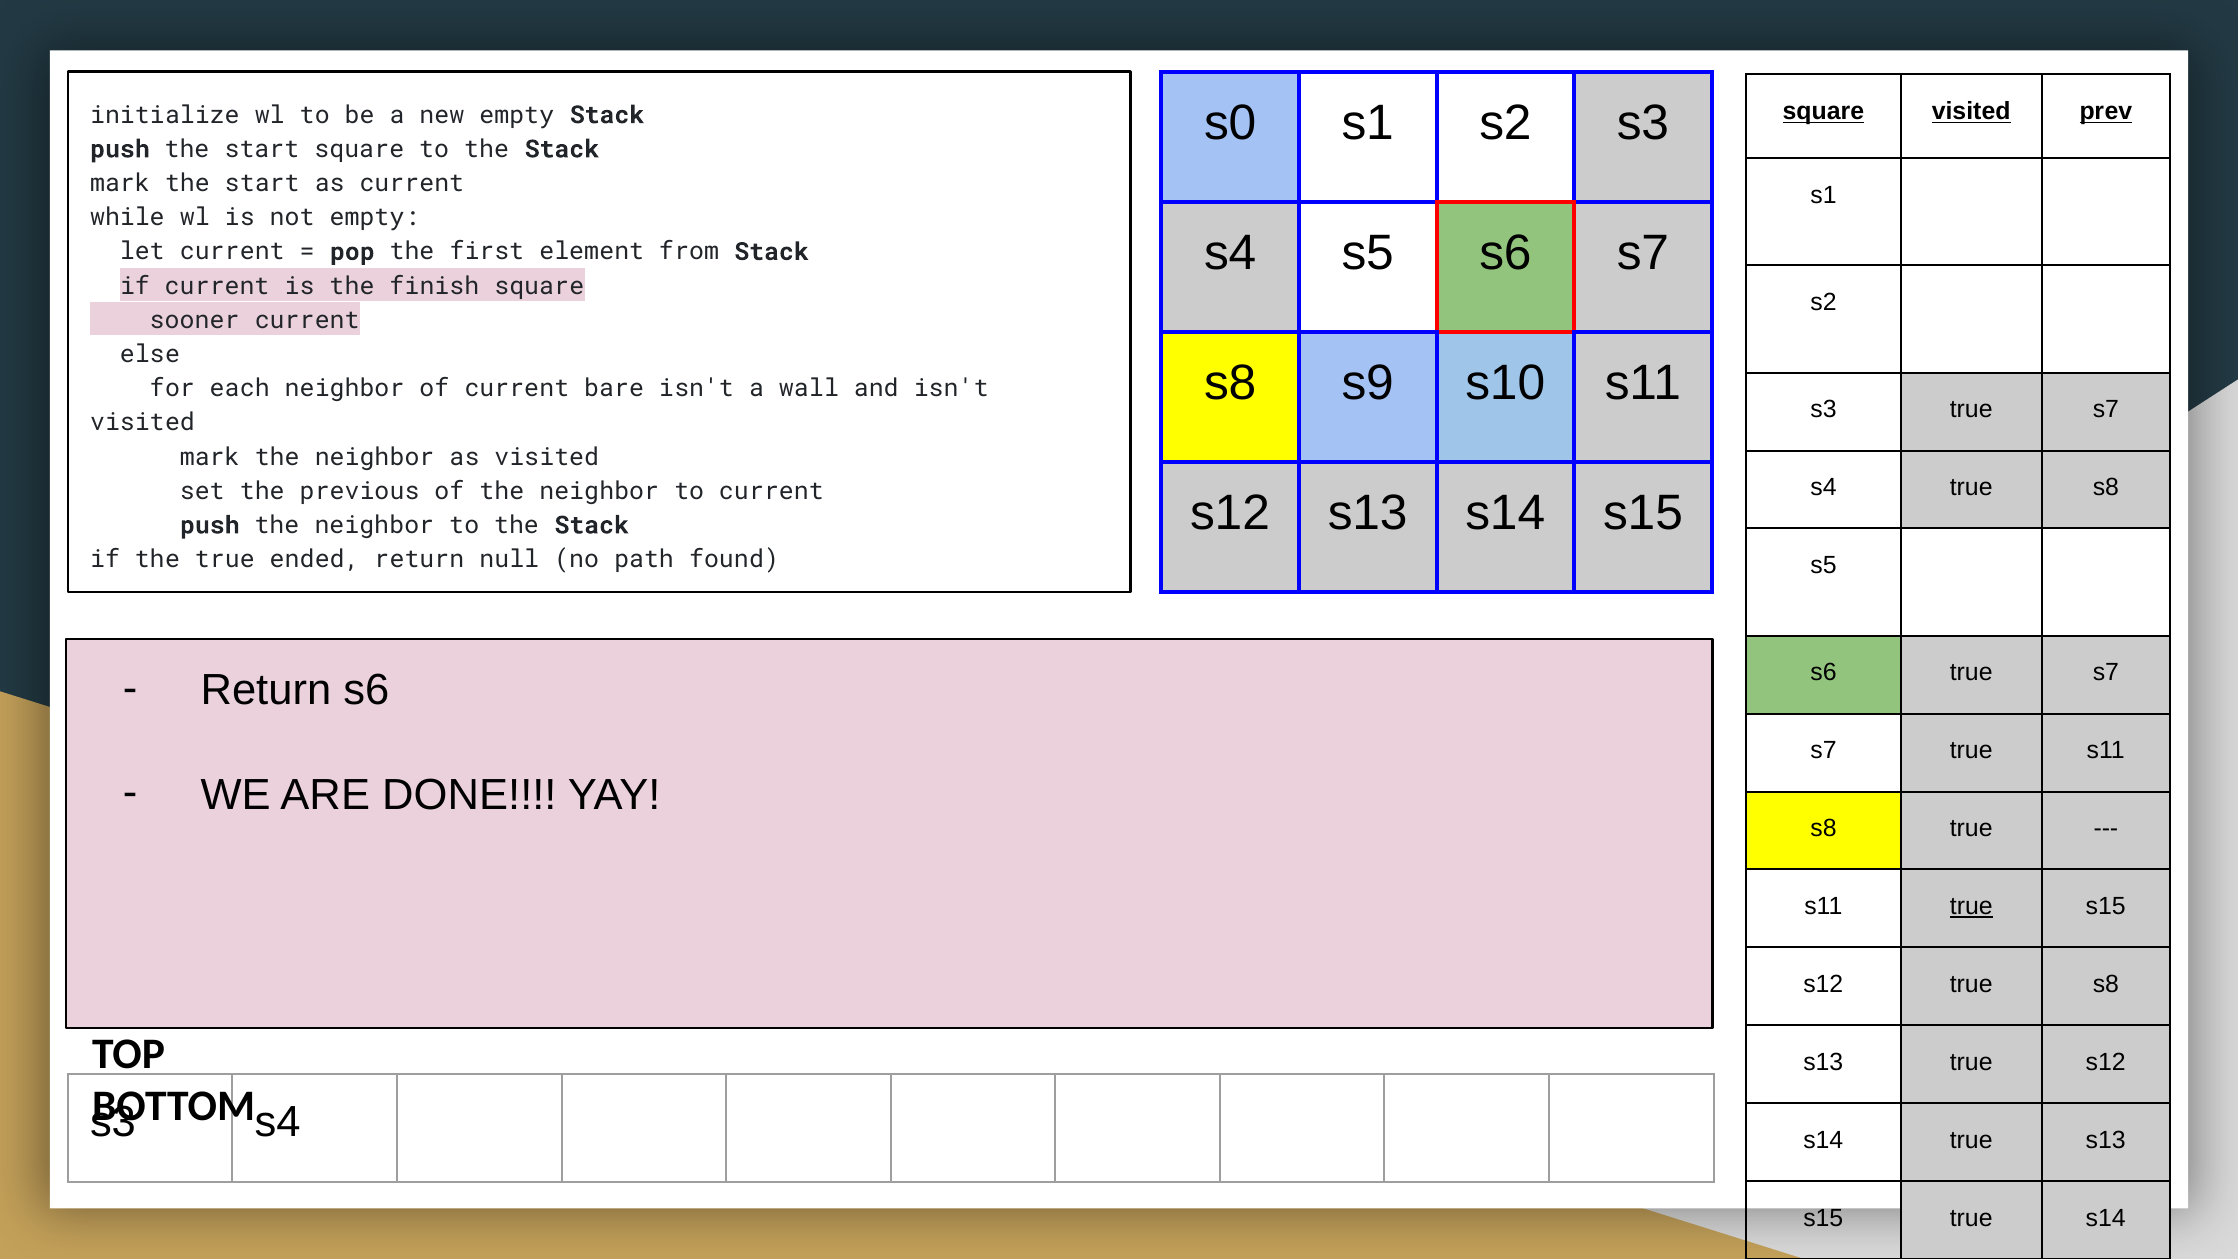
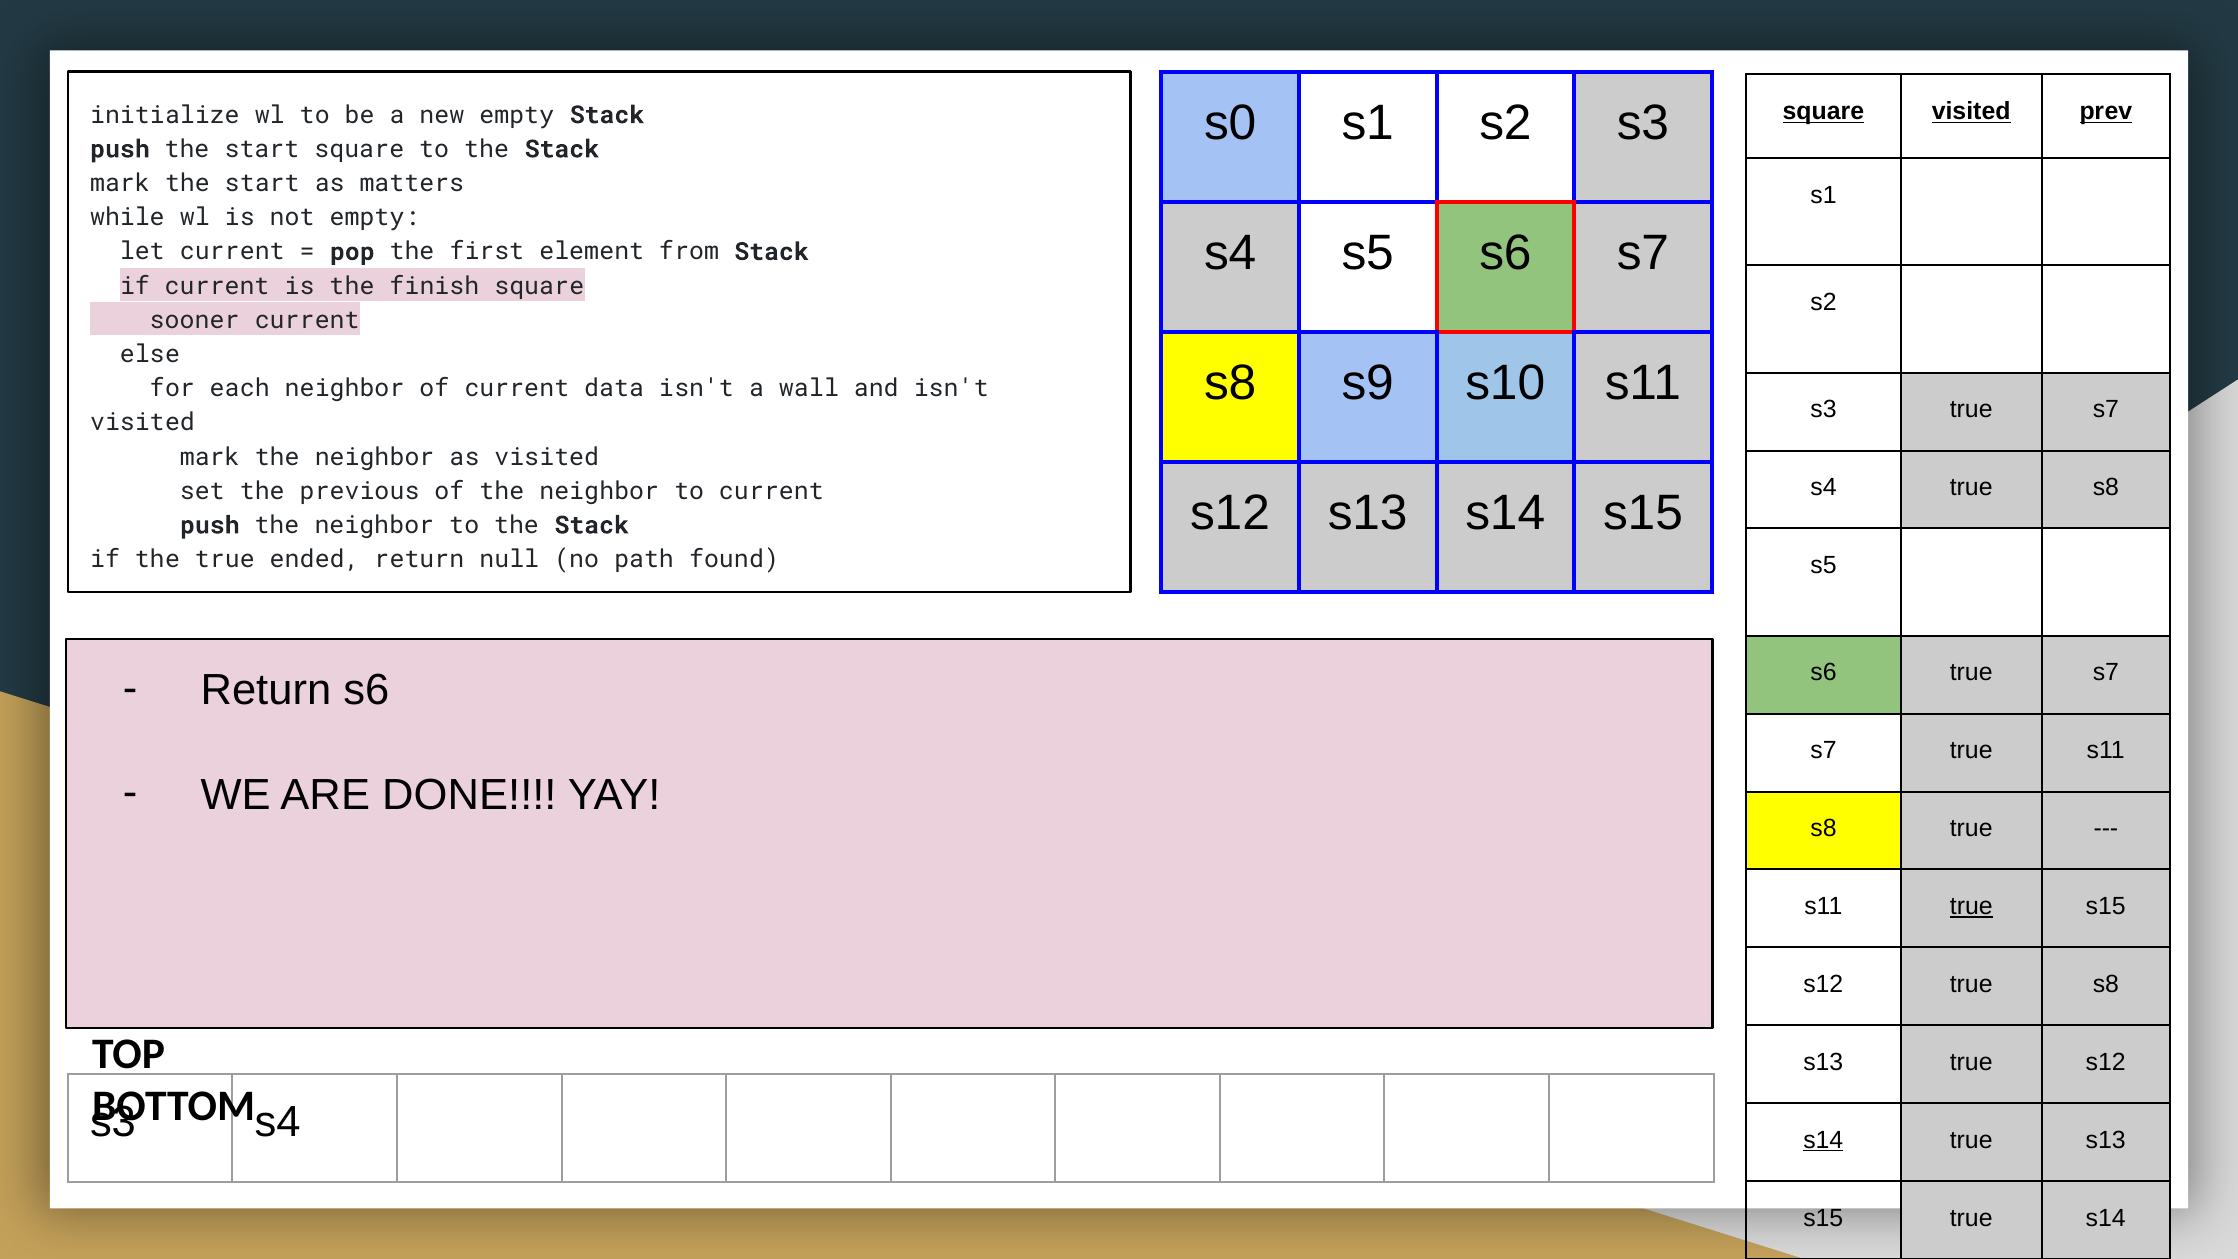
as current: current -> matters (412, 183)
bare: bare -> data (614, 388)
s14 underline: none -> present (1823, 1140)
